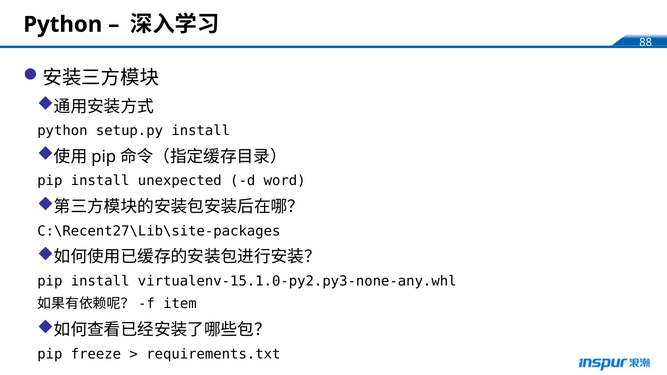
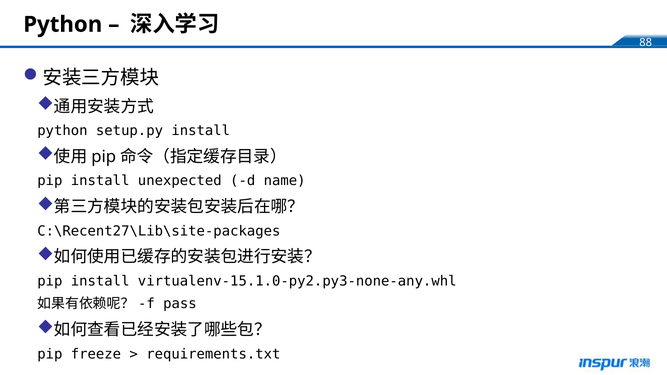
word: word -> name (285, 181)
item: item -> pass (180, 304)
